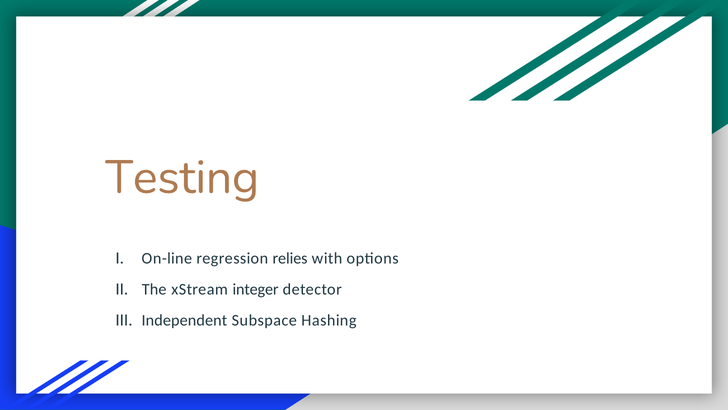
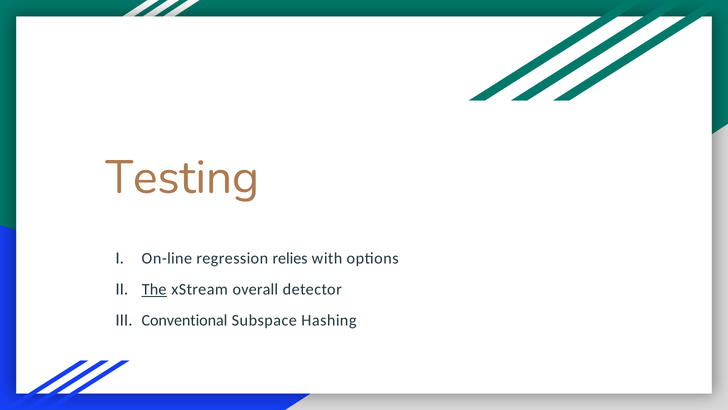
The underline: none -> present (154, 289)
integer: integer -> overall (255, 289)
Independent: Independent -> Conventional (184, 320)
